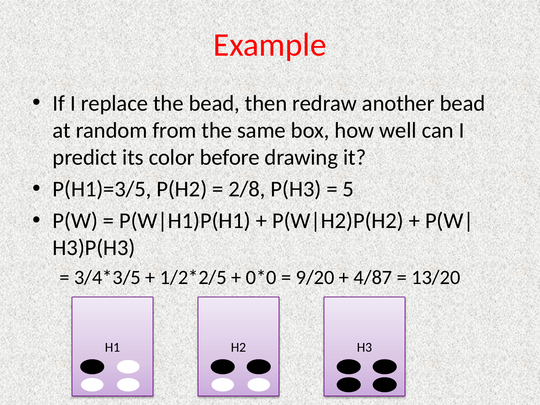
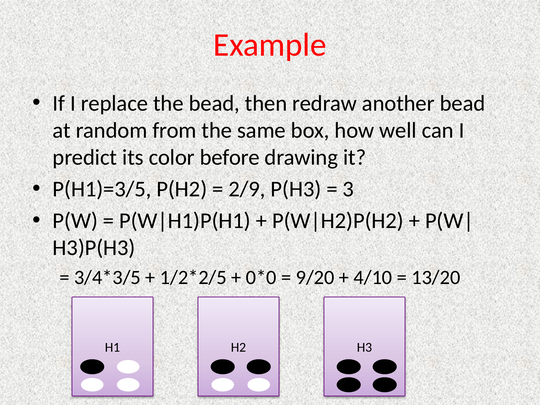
2/8: 2/8 -> 2/9 (247, 189)
5: 5 -> 3 (348, 189)
4/87: 4/87 -> 4/10 (373, 278)
